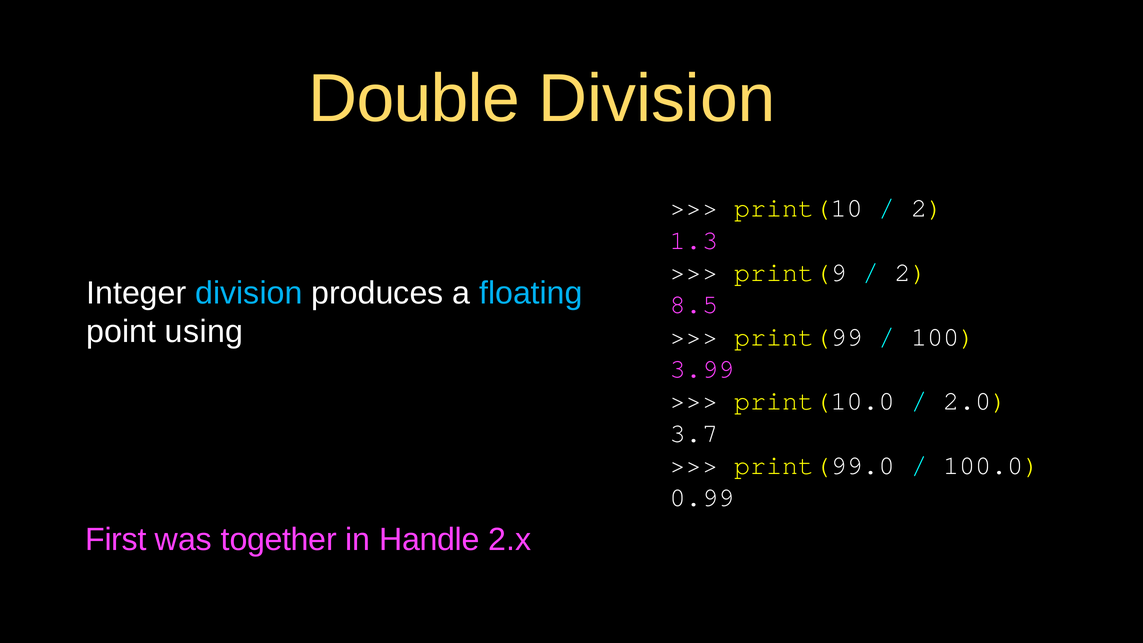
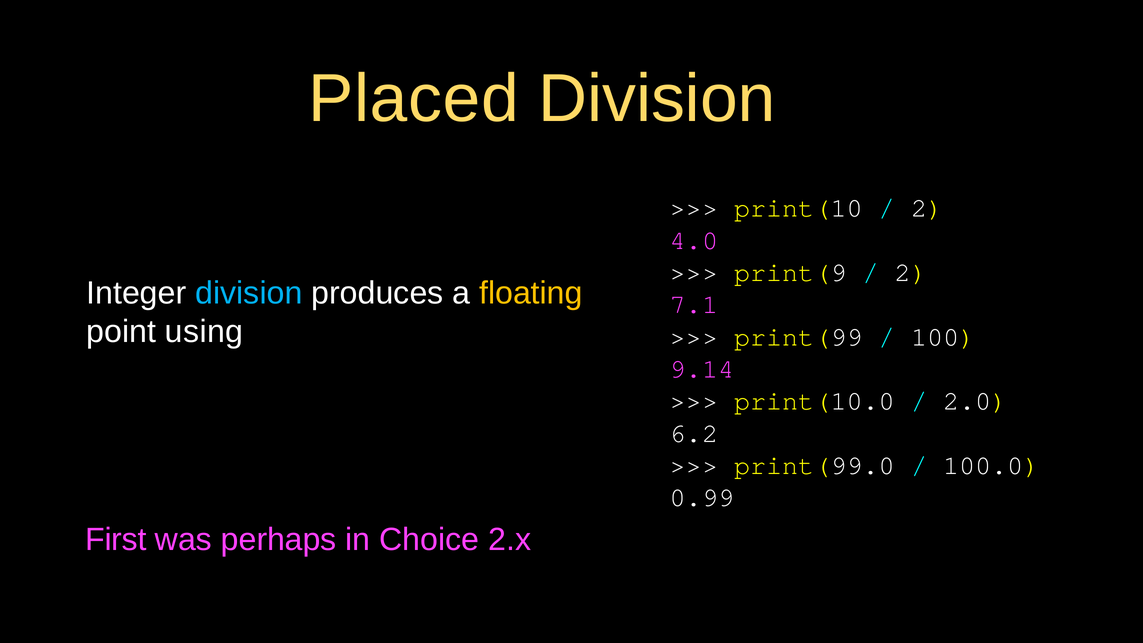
Double: Double -> Placed (414, 99)
1.3: 1.3 -> 4.0 (694, 240)
floating colour: light blue -> yellow (531, 293)
8.5: 8.5 -> 7.1 (694, 305)
3.99: 3.99 -> 9.14 (702, 369)
3.7: 3.7 -> 6.2 (694, 433)
together: together -> perhaps (279, 540)
Handle: Handle -> Choice (429, 540)
